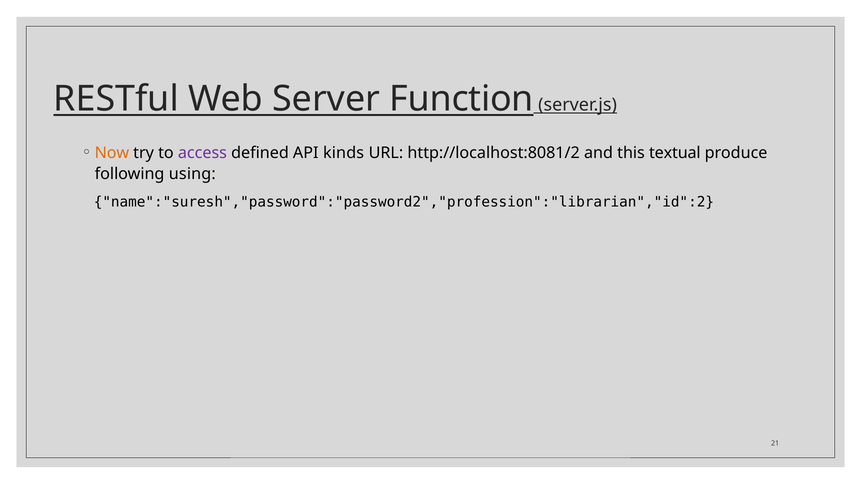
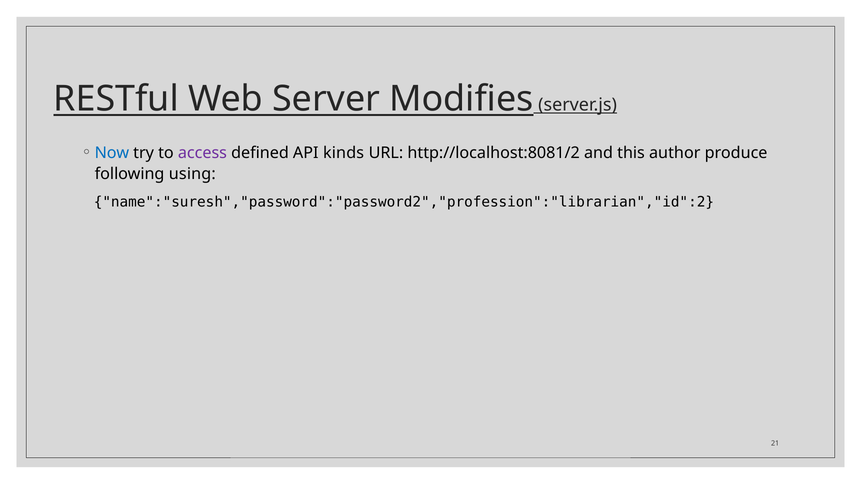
Function: Function -> Modifies (461, 99)
Now colour: orange -> blue (112, 153)
textual: textual -> author (675, 153)
